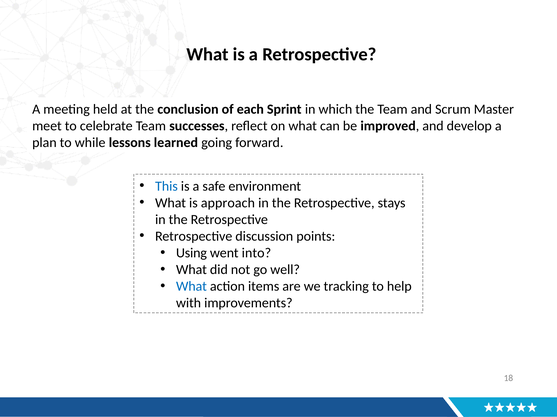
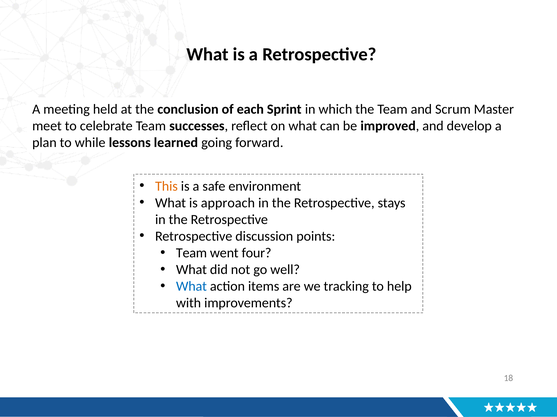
This colour: blue -> orange (166, 186)
Using: Using -> Team (191, 253)
into: into -> four (257, 253)
